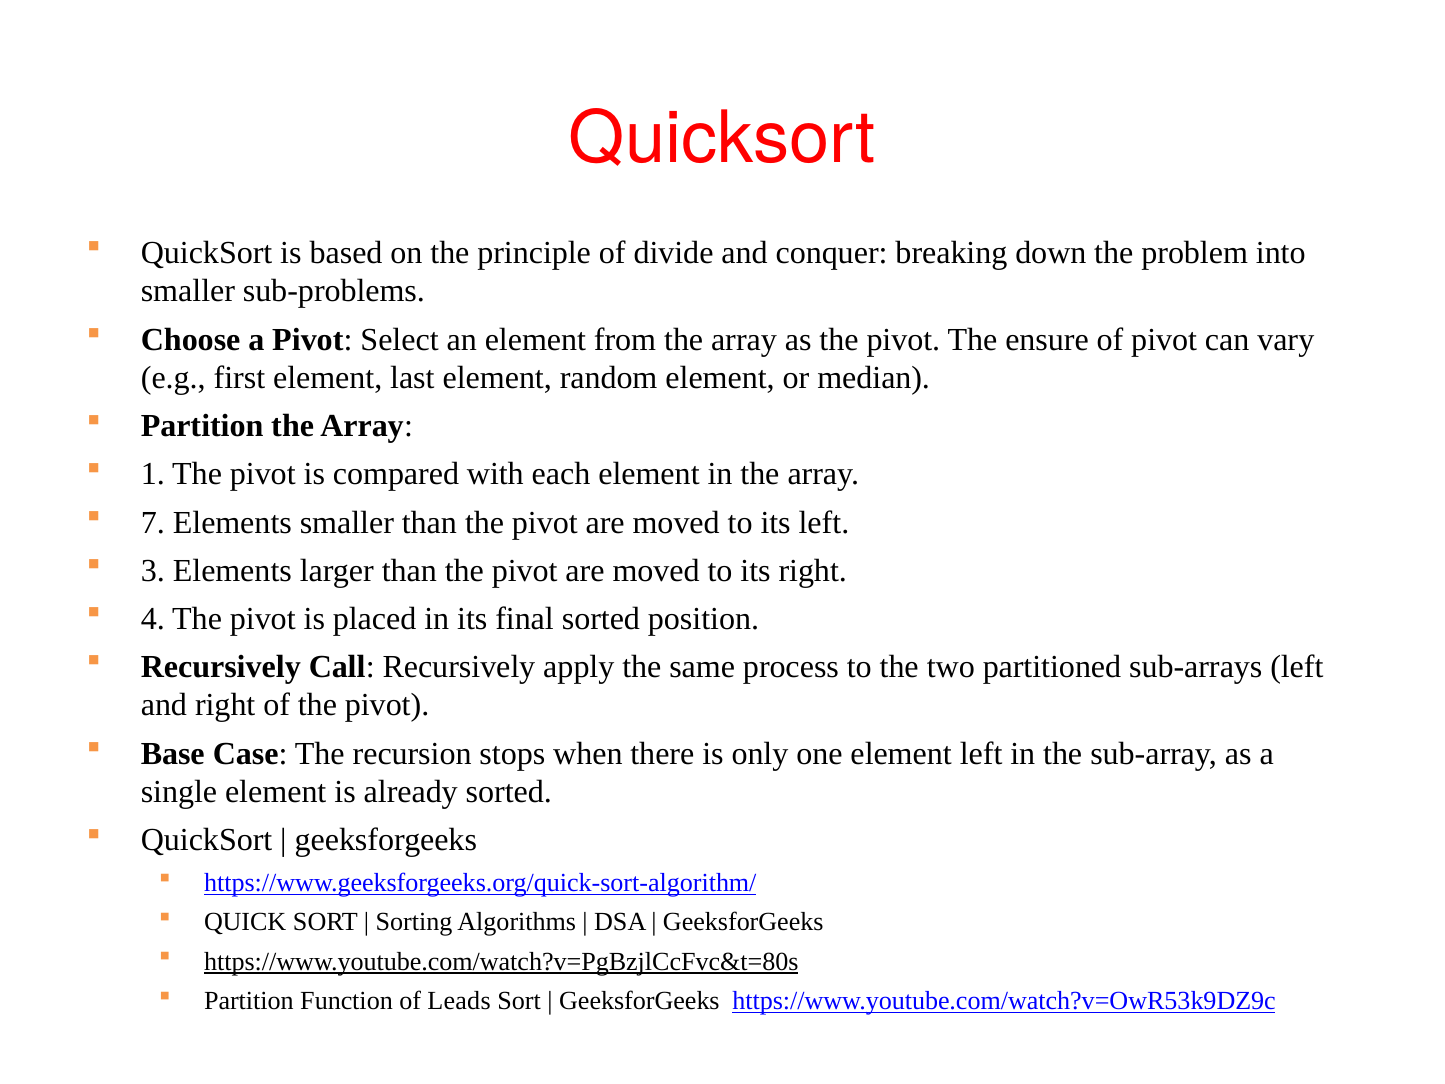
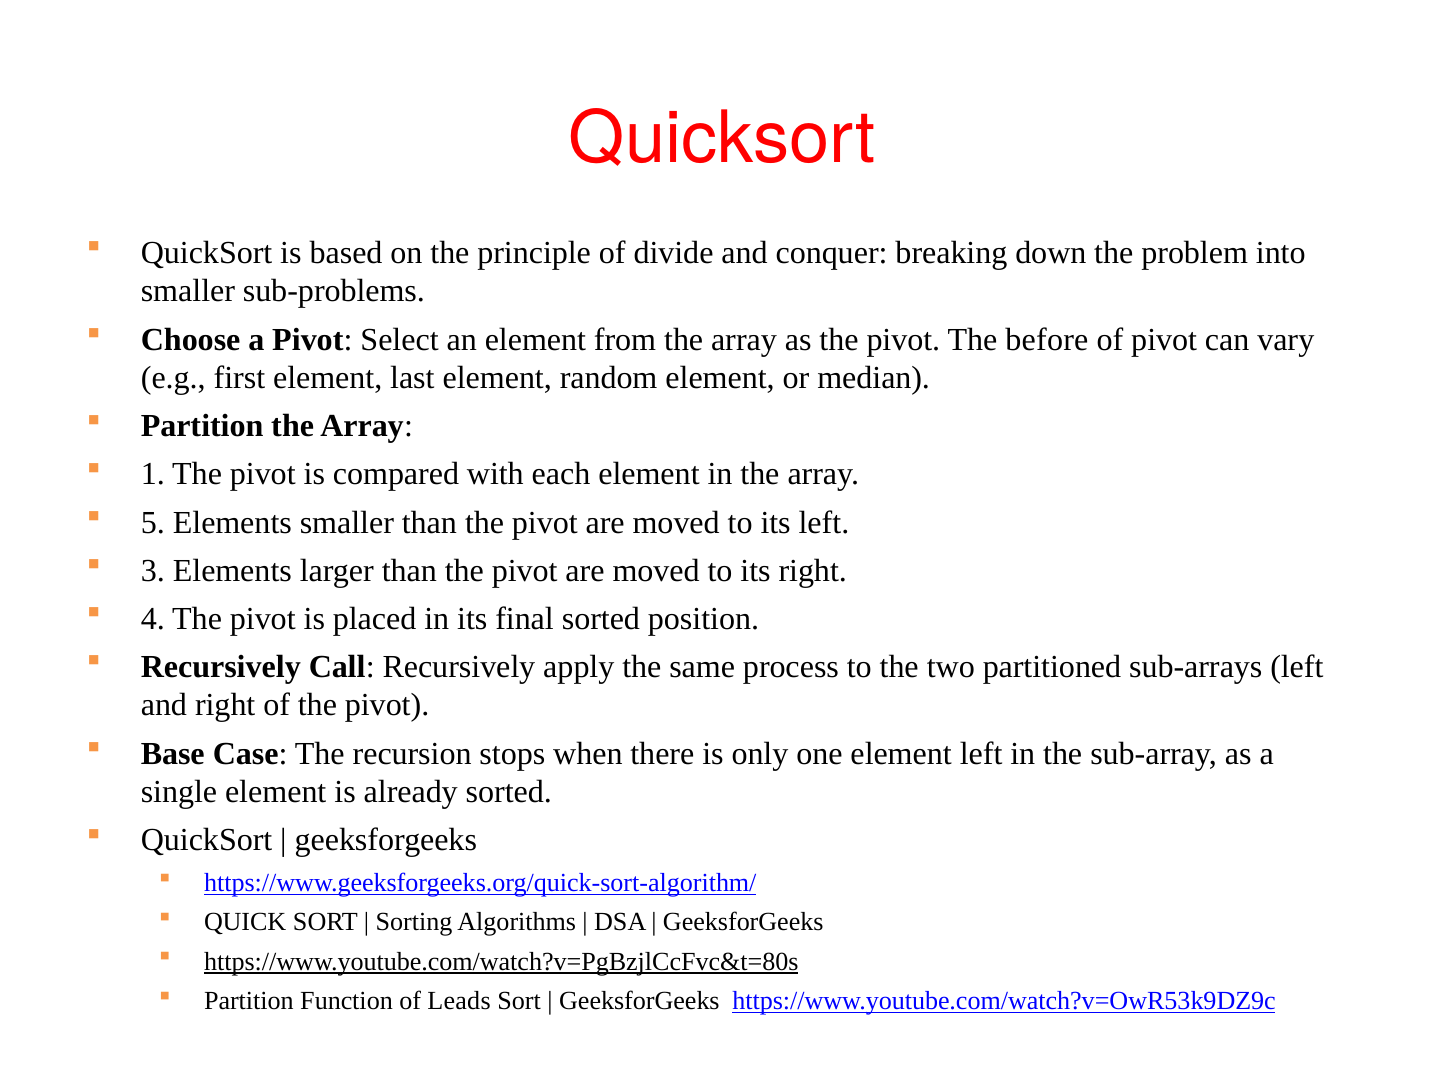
ensure: ensure -> before (1047, 339)
7: 7 -> 5 (153, 522)
